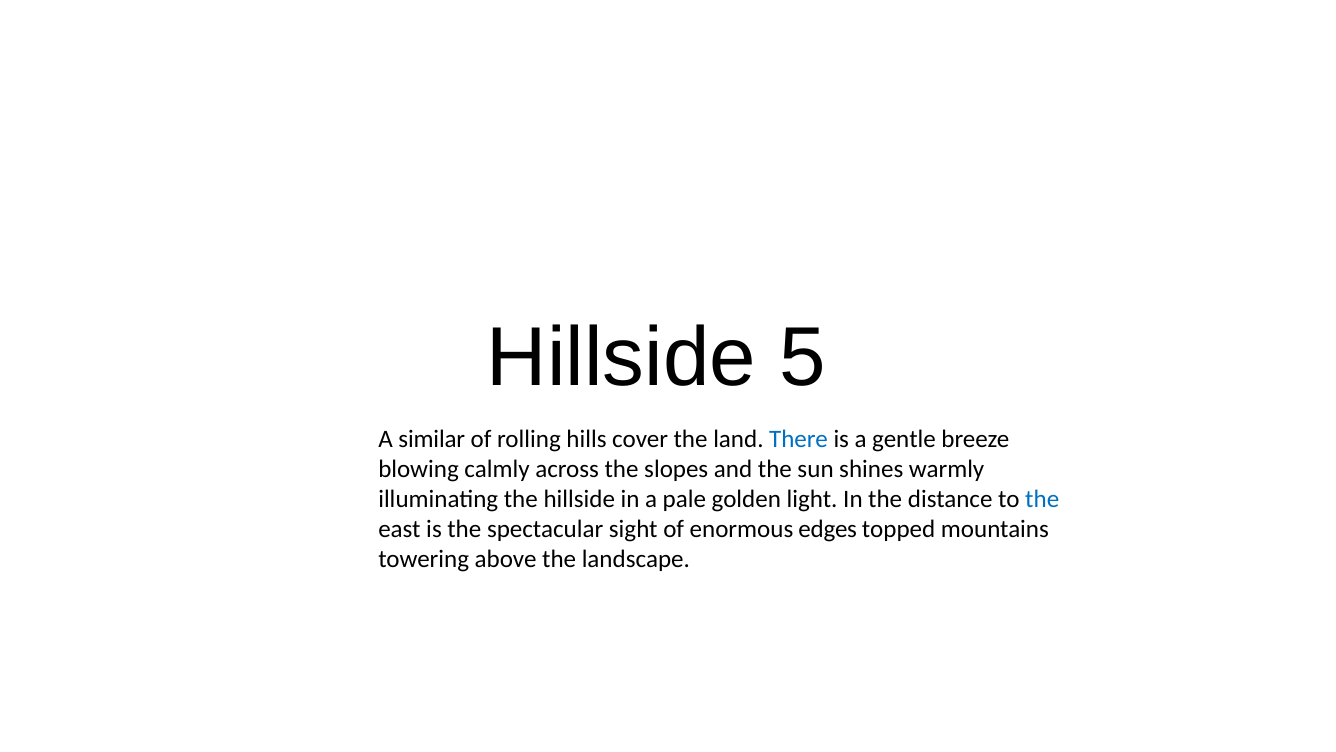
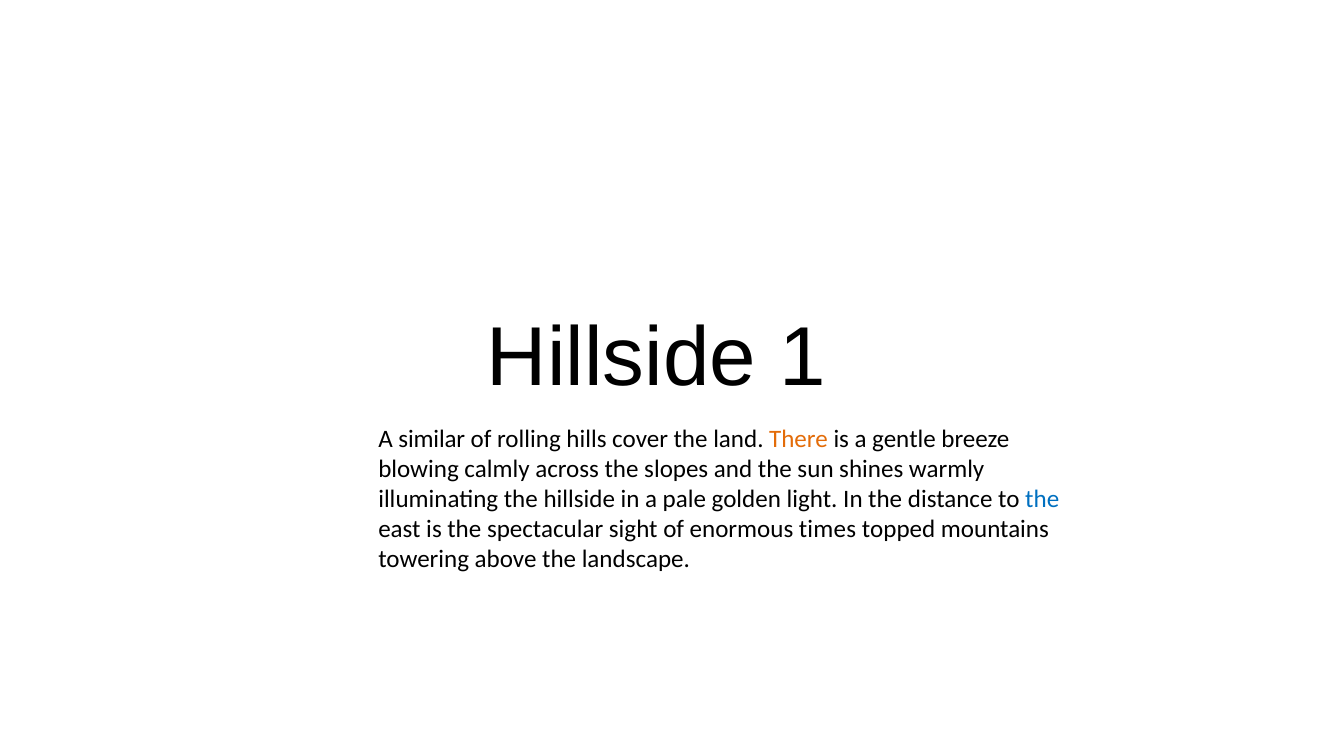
5: 5 -> 1 (802, 358)
There colour: blue -> orange (799, 439)
edges: edges -> times (827, 529)
